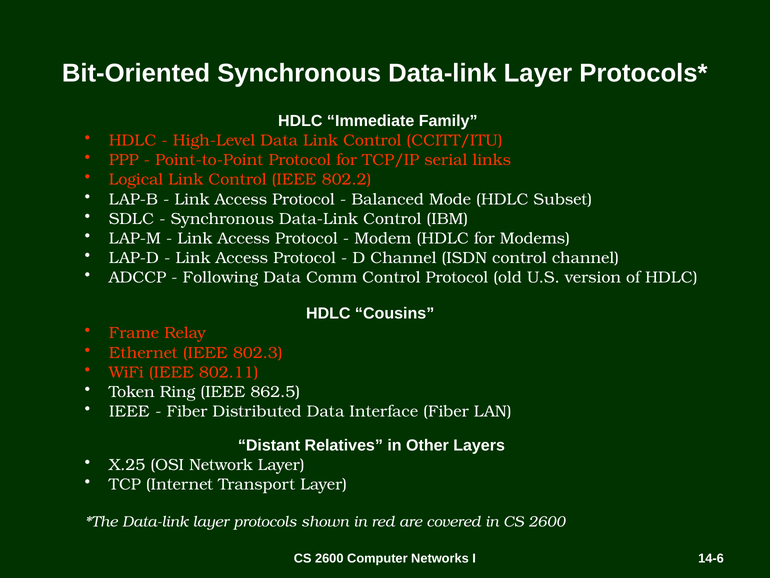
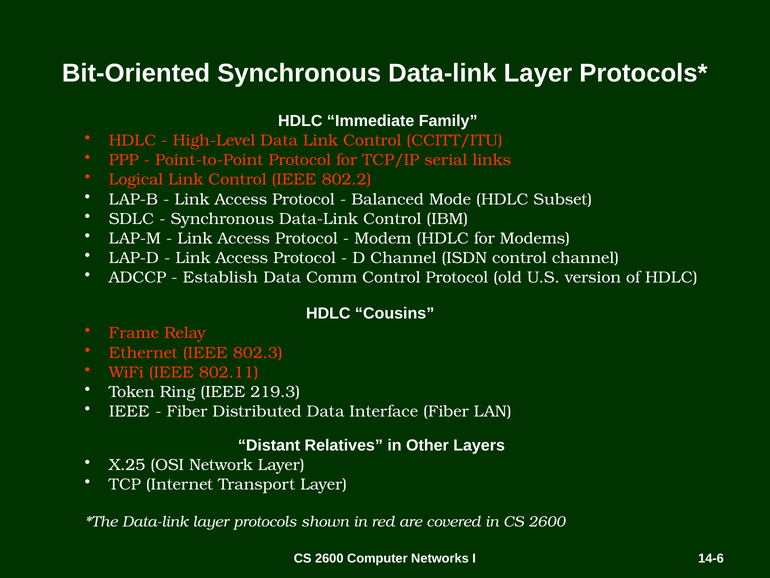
Following: Following -> Establish (220, 277)
862.5: 862.5 -> 219.3 (275, 392)
